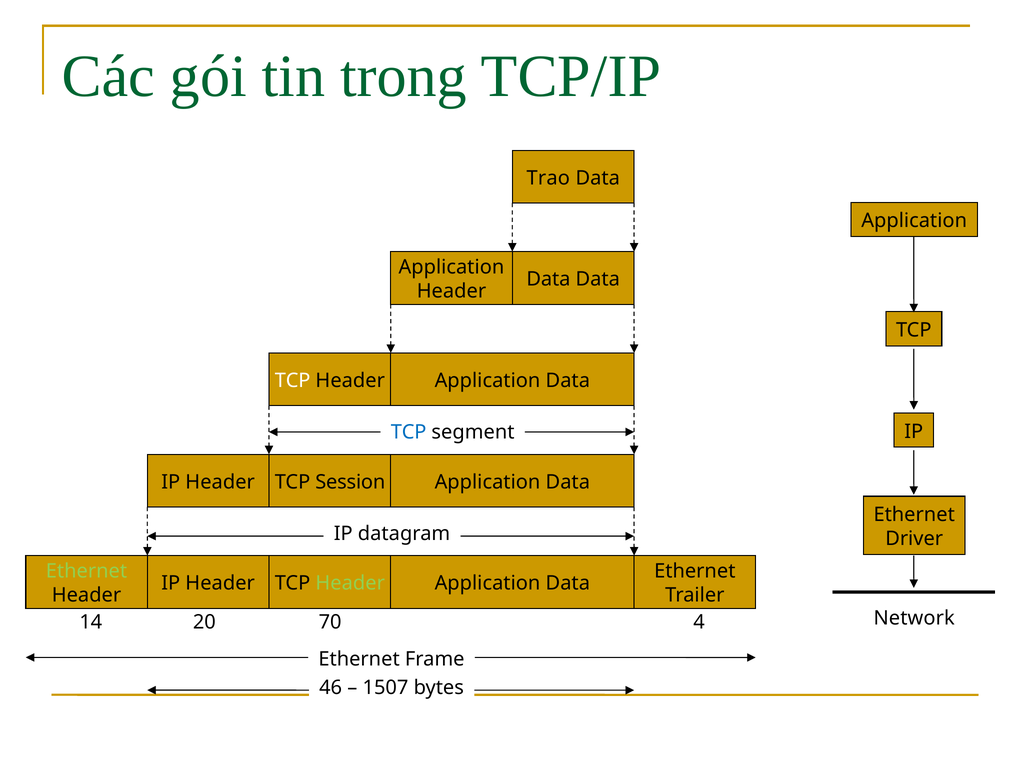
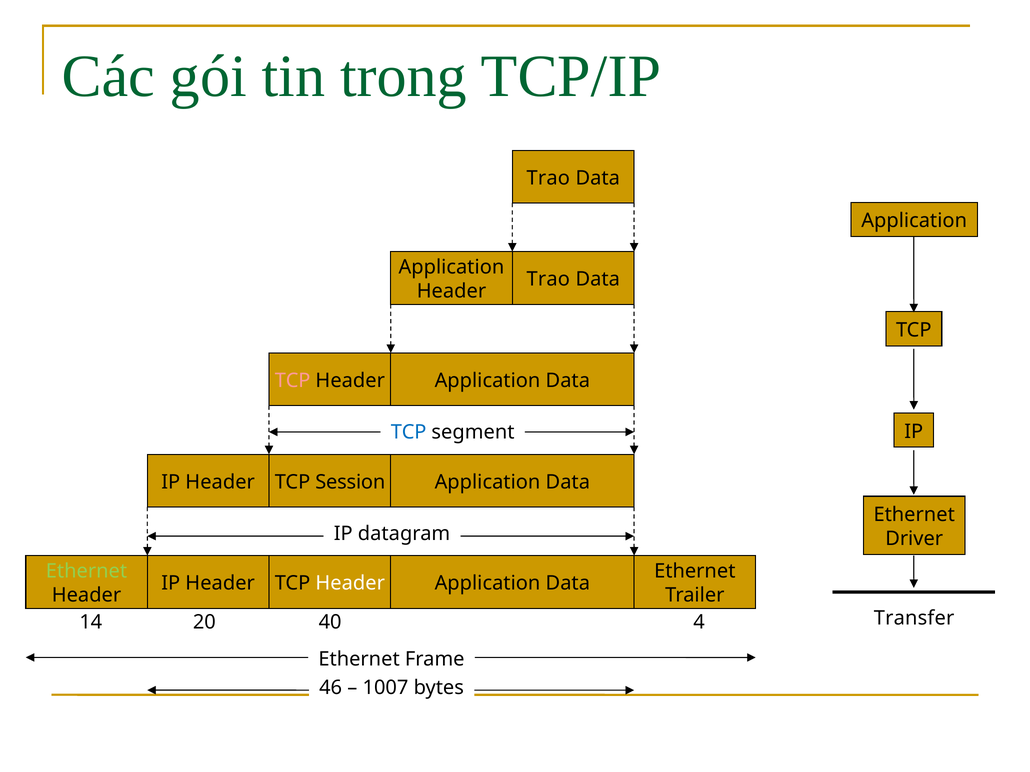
Data: Data -> Trao (548, 280)
TCP colour: white -> pink (293, 381)
Header colour: light green -> white (350, 584)
Network: Network -> Transfer (914, 618)
70: 70 -> 40 (330, 622)
1507: 1507 -> 1007 (385, 688)
